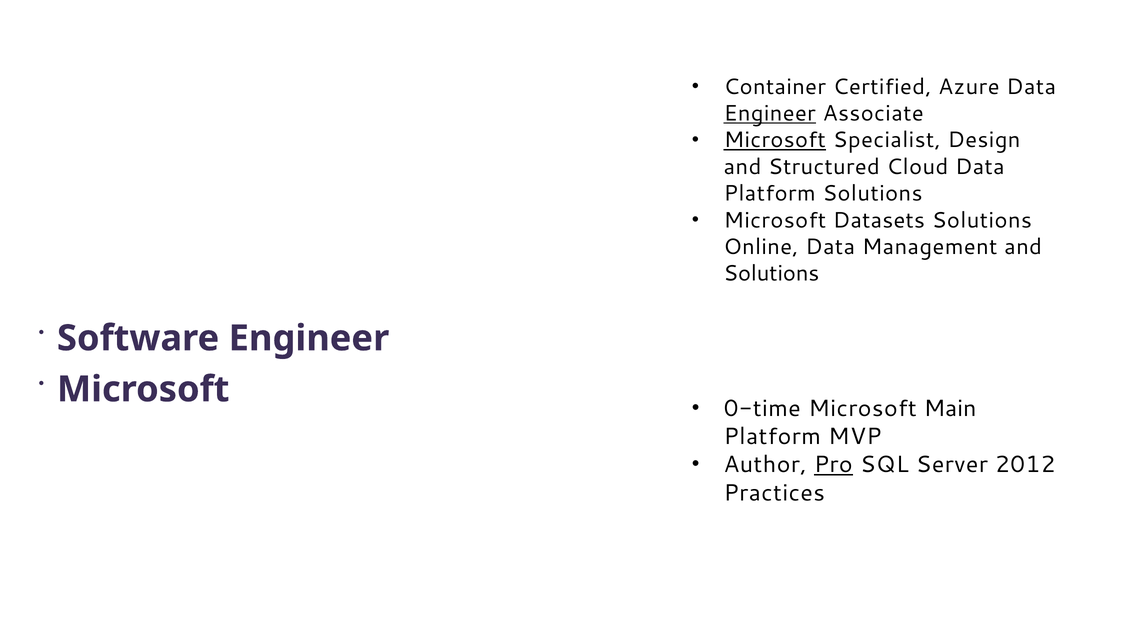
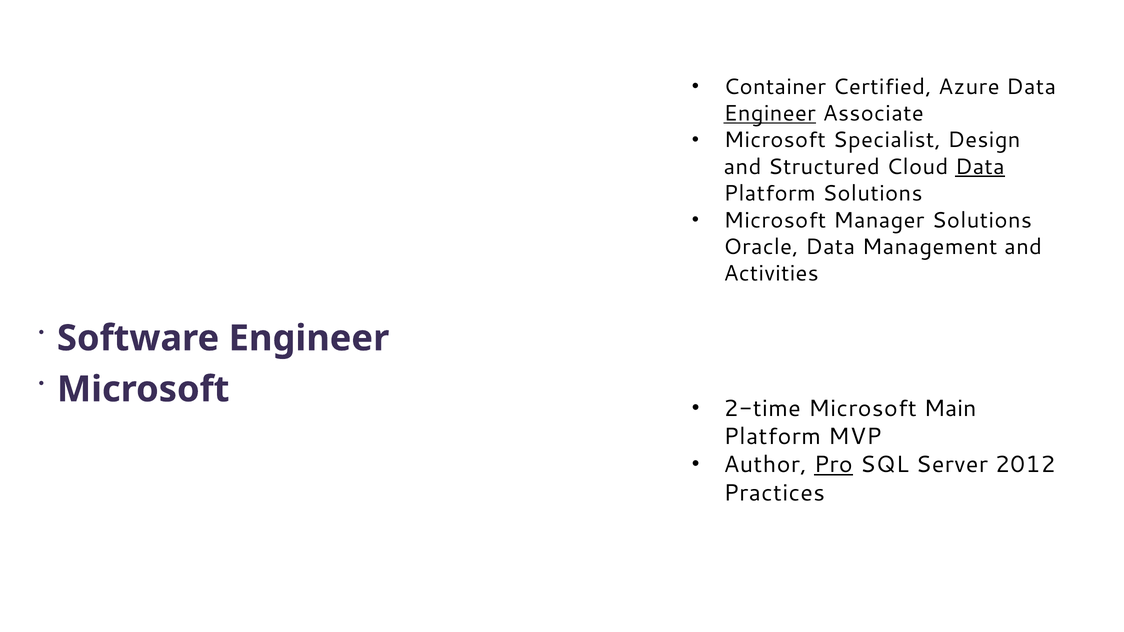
Microsoft underline: present -> none (775, 140)
Data underline: none -> present (980, 167)
Datasets: Datasets -> Manager (879, 220)
Online: Online -> Oracle (761, 247)
Solutions: Solutions -> Activities (771, 274)
0-time: 0-time -> 2-time (762, 409)
